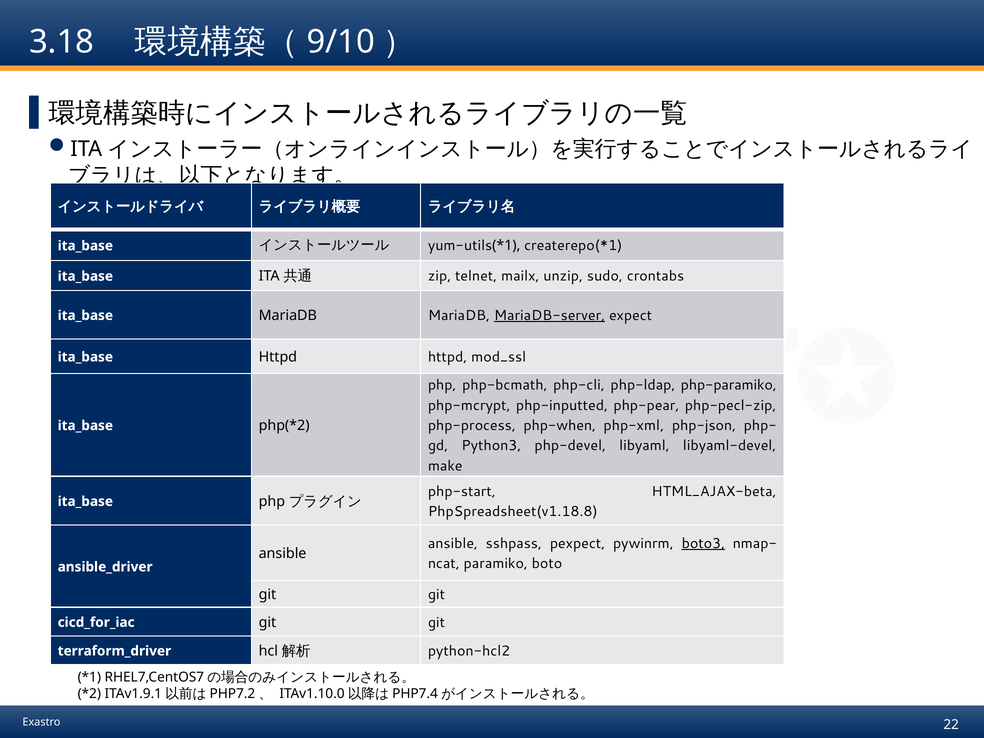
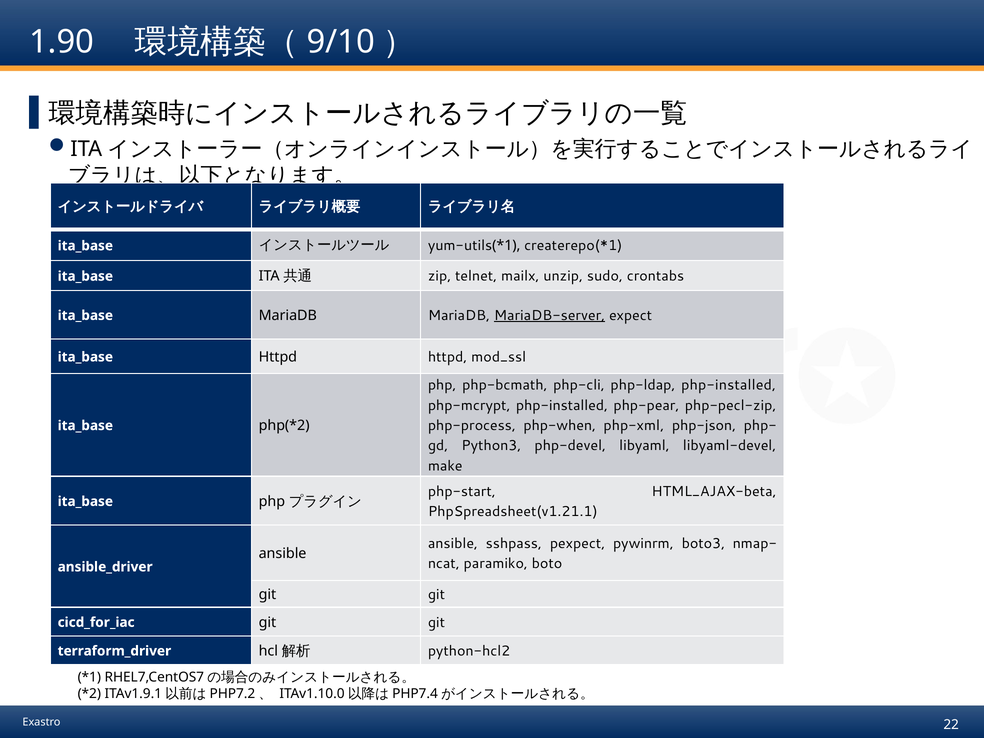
3.18: 3.18 -> 1.90 (62, 42)
php-ldap php-paramiko: php-paramiko -> php-installed (729, 385)
php-mcrypt php-inputted: php-inputted -> php-installed (562, 405)
PhpSpreadsheet(v1.18.8: PhpSpreadsheet(v1.18.8 -> PhpSpreadsheet(v1.21.1 (513, 511)
boto3 underline: present -> none (703, 543)
